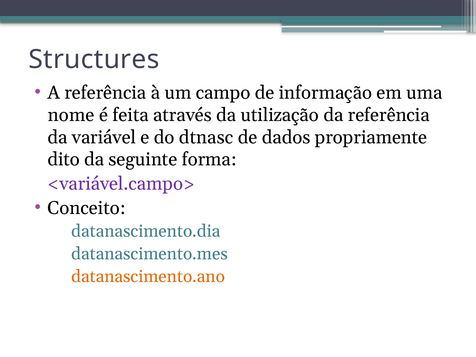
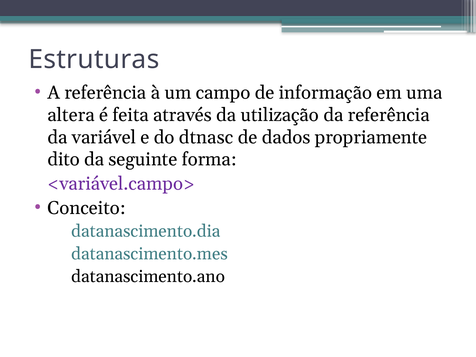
Structures: Structures -> Estruturas (94, 59)
nome: nome -> altera (71, 115)
datanascimento.ano colour: orange -> black (148, 276)
